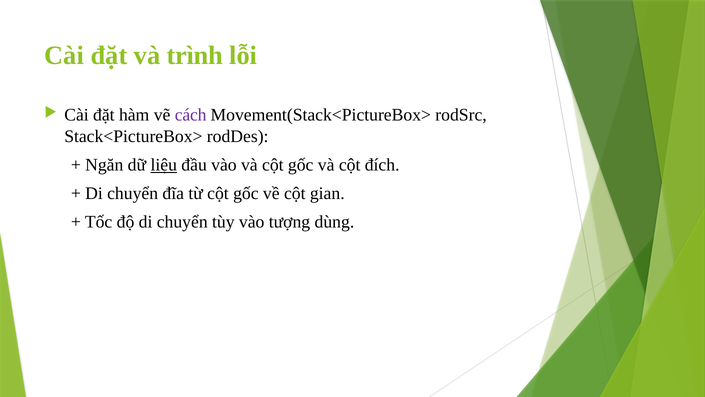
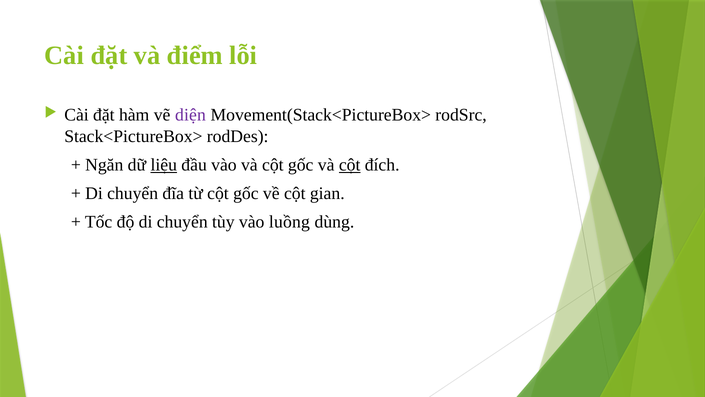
trình: trình -> điểm (195, 56)
cách: cách -> diện (190, 115)
cột underline: none -> present (350, 165)
tượng: tượng -> luồng (289, 222)
